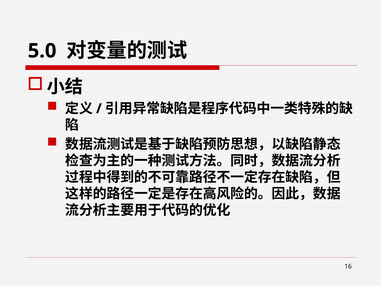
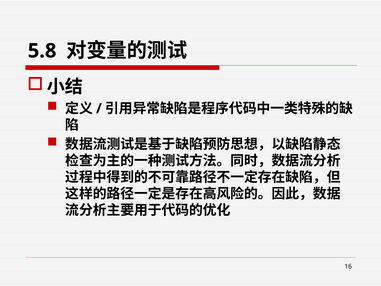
5.0: 5.0 -> 5.8 (42, 51)
